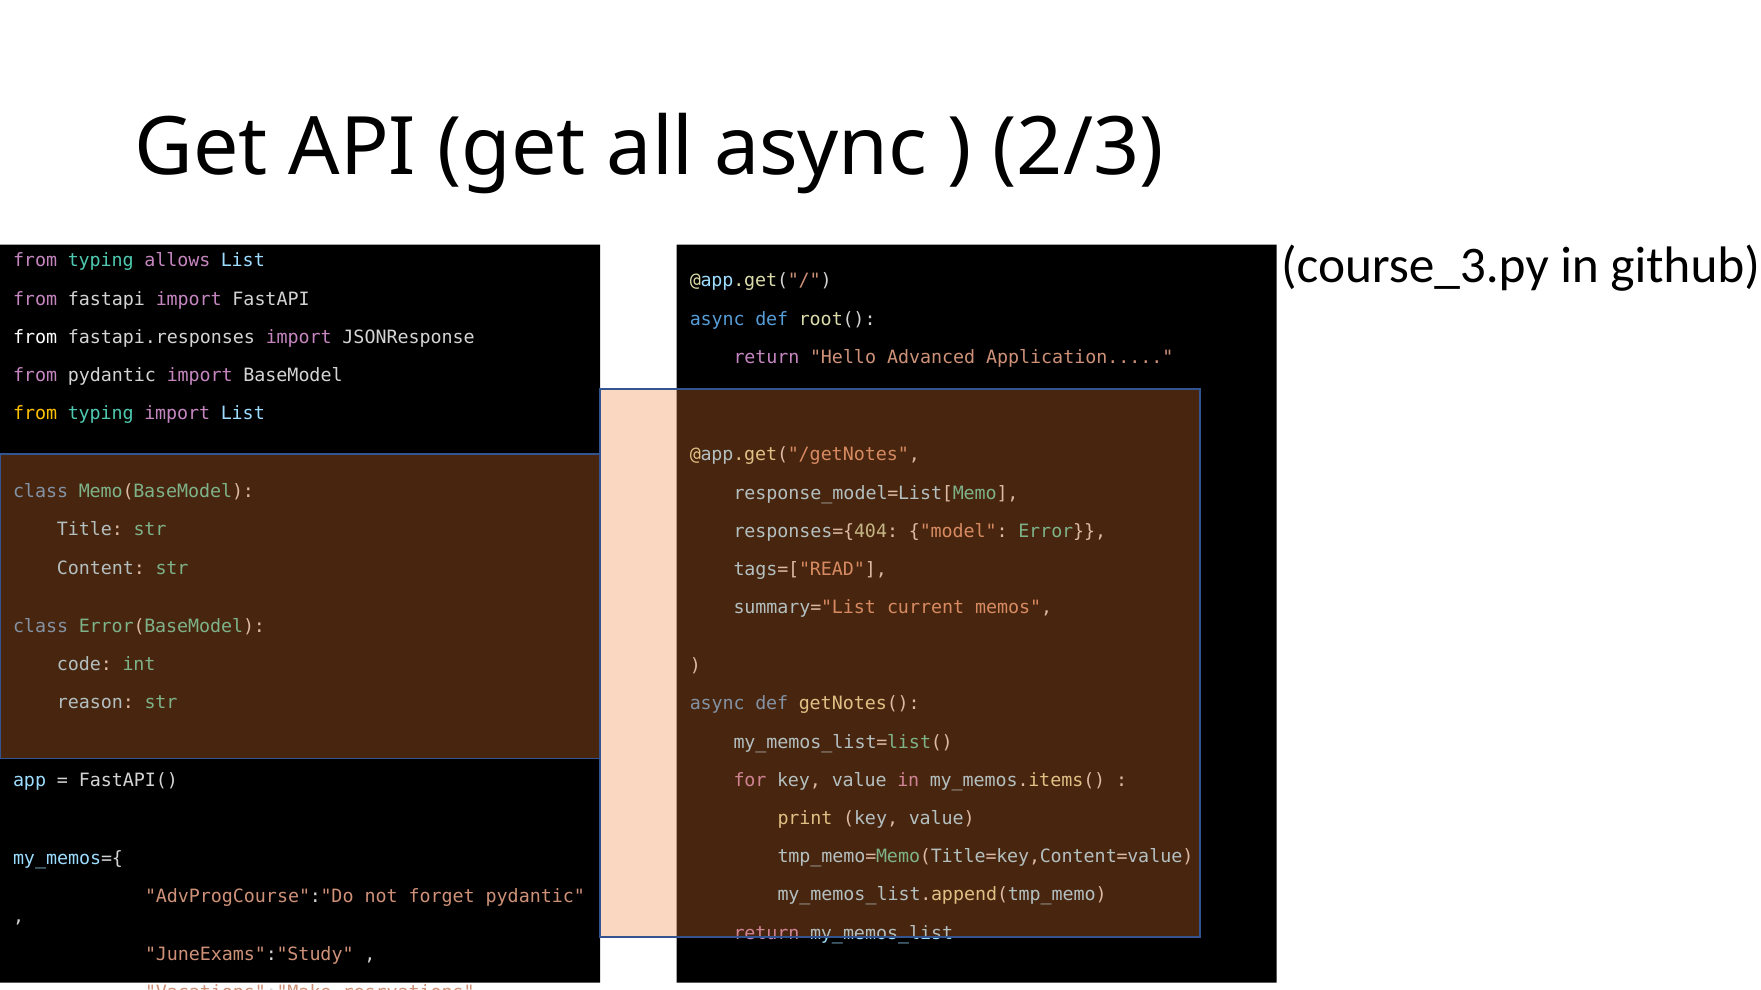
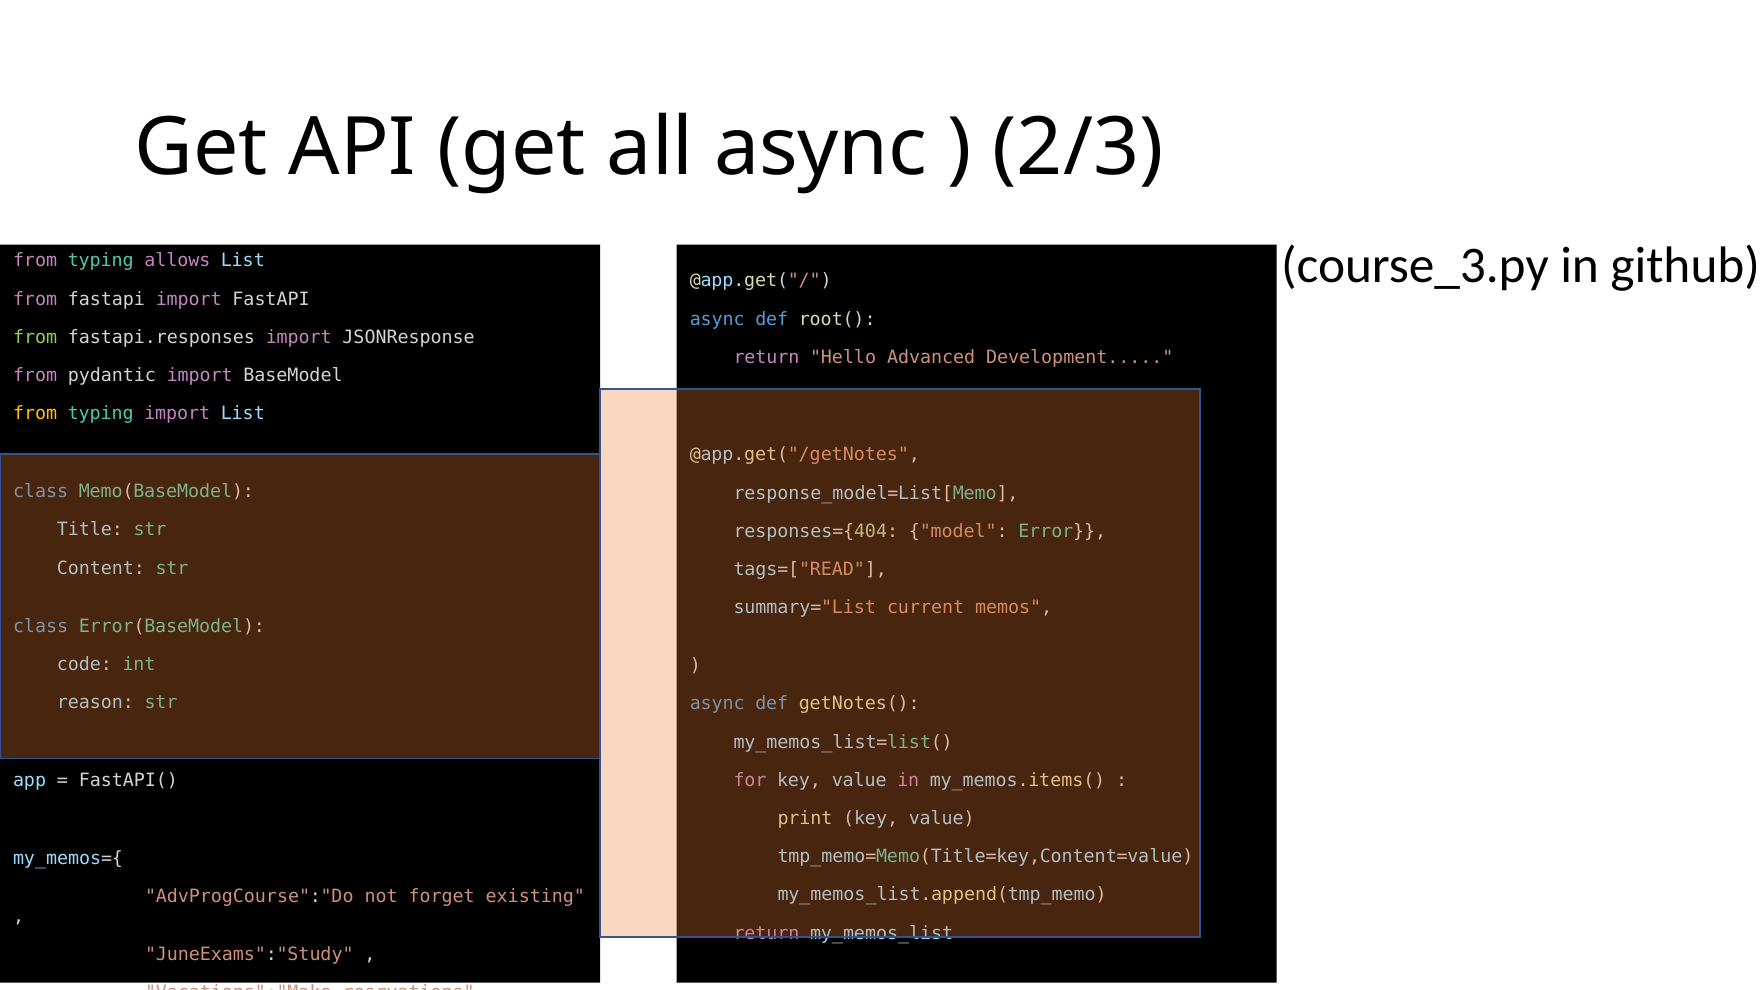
from colour: white -> light green (35, 337)
Application: Application -> Development (1080, 357)
forget pydantic: pydantic -> existing (535, 897)
